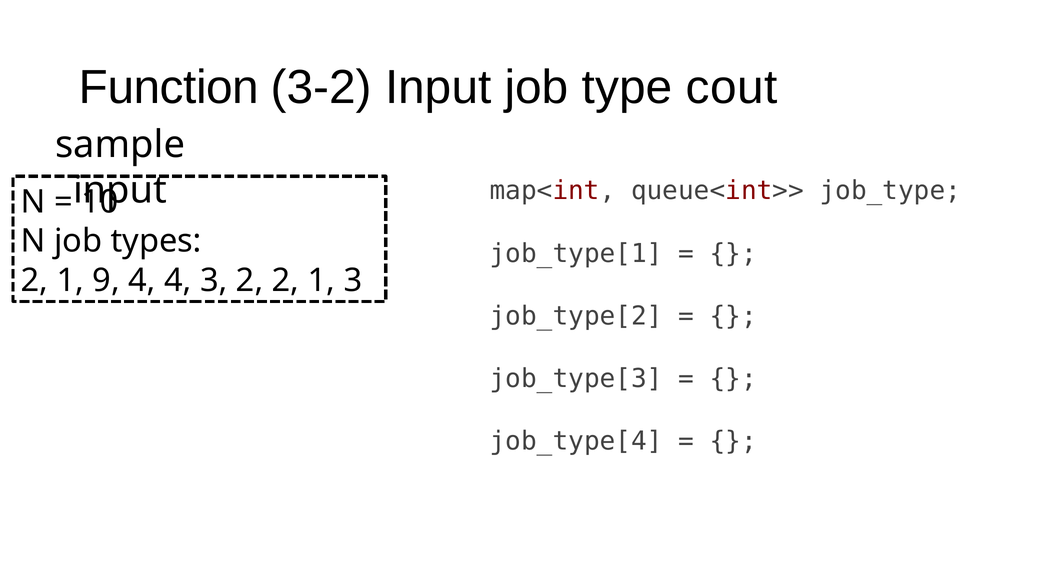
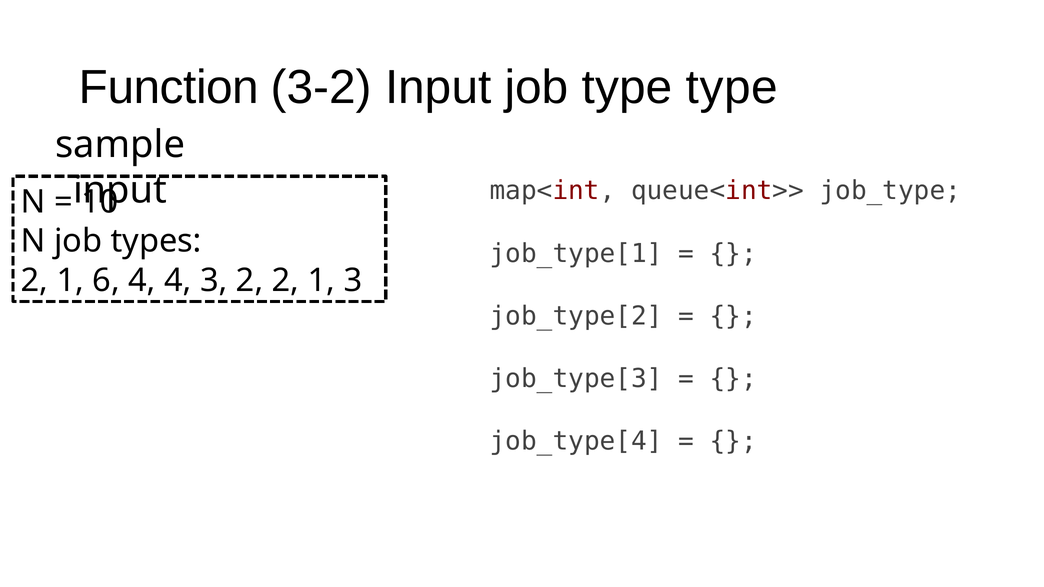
type cout: cout -> type (732, 88)
9: 9 -> 6 (106, 280)
